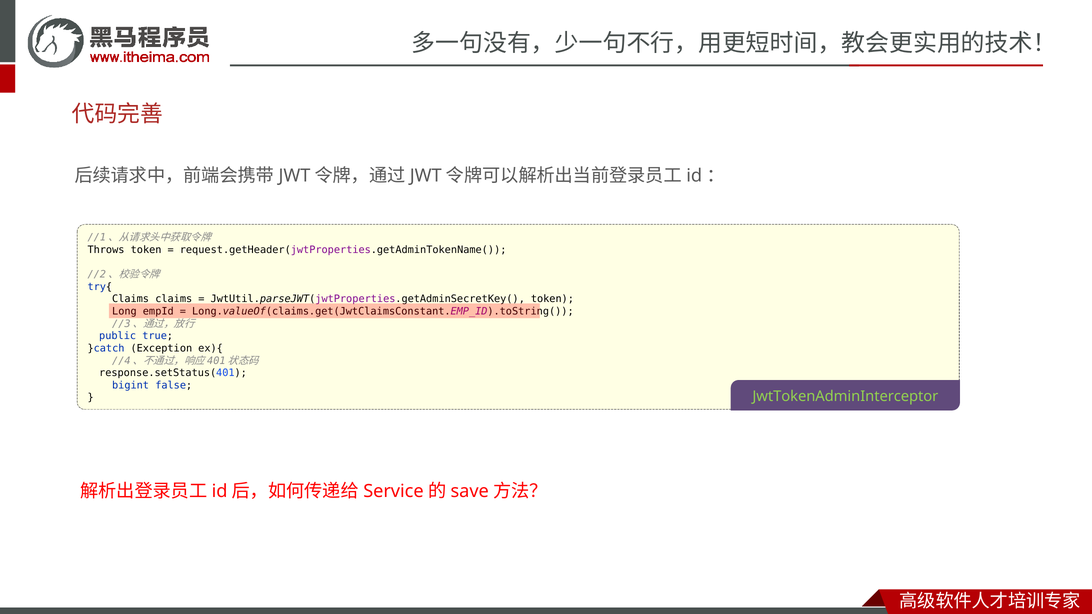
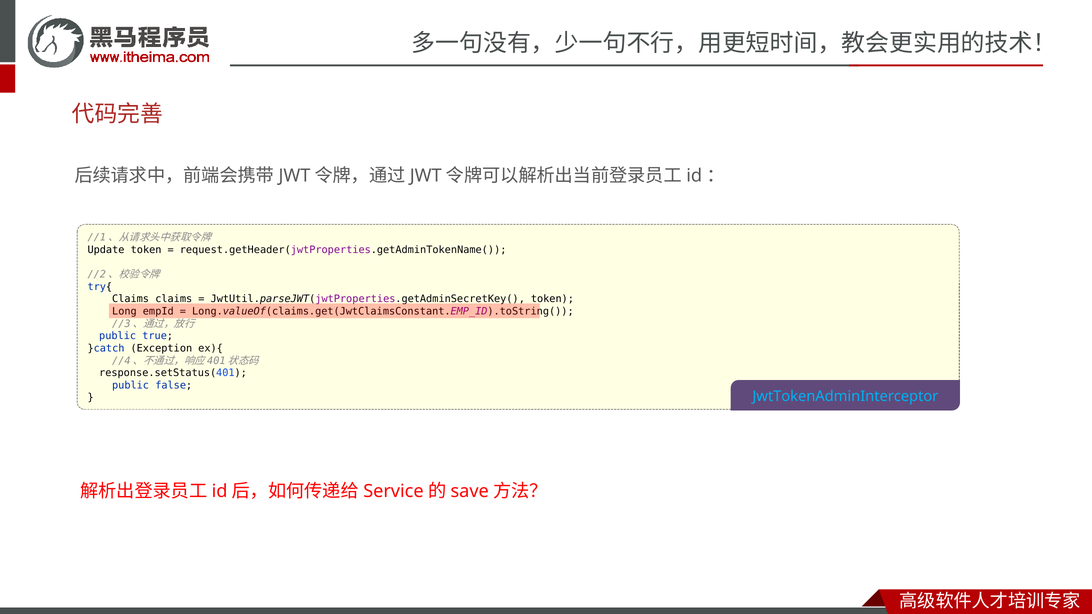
Throws: Throws -> Update (106, 250)
bigint: bigint -> public (131, 385)
JwtTokenAdminInterceptor colour: light green -> light blue (845, 396)
